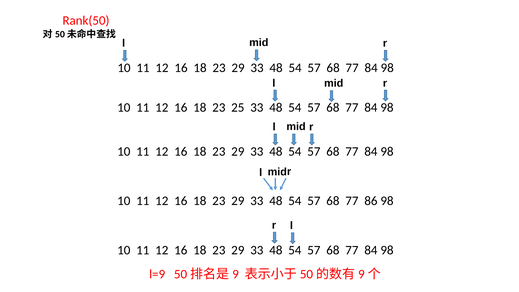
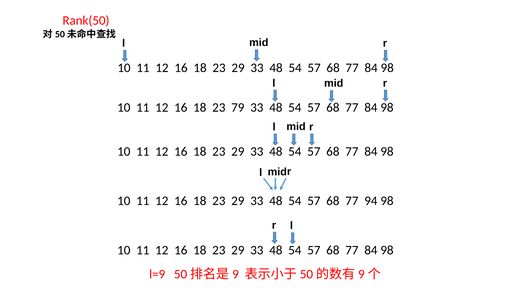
25: 25 -> 79 (238, 107)
86: 86 -> 94 (371, 201)
